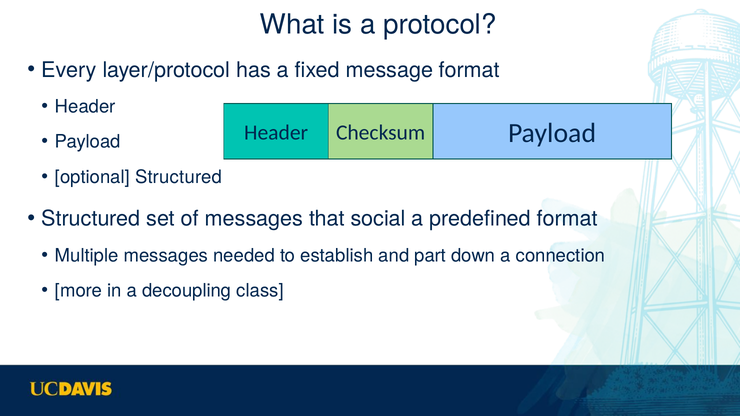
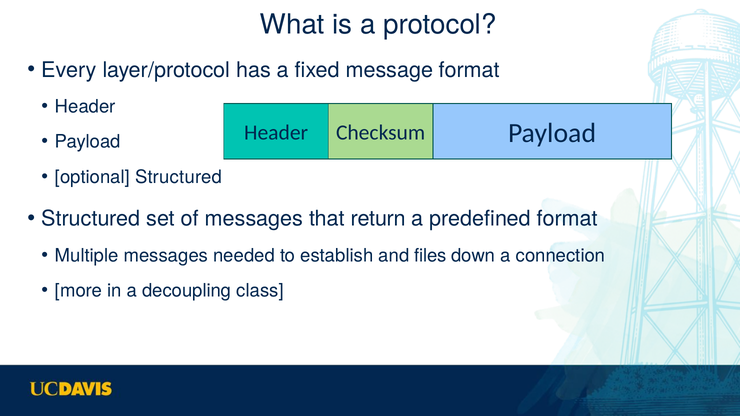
social: social -> return (378, 219)
part: part -> files (430, 256)
